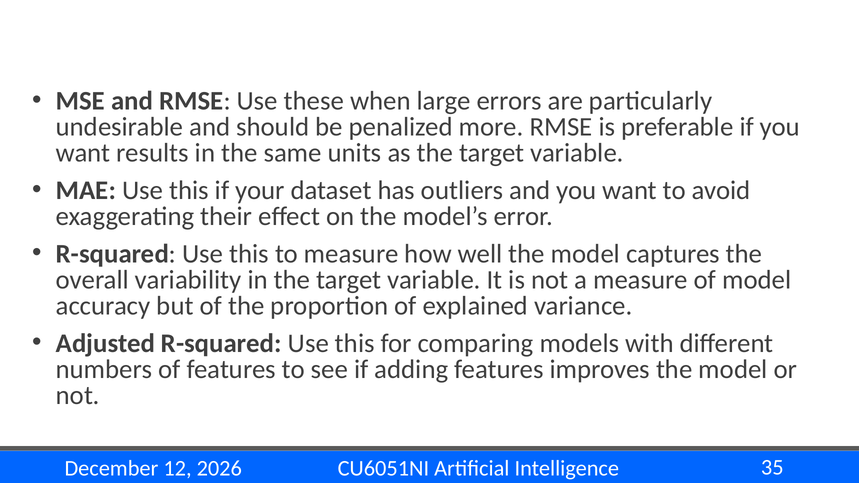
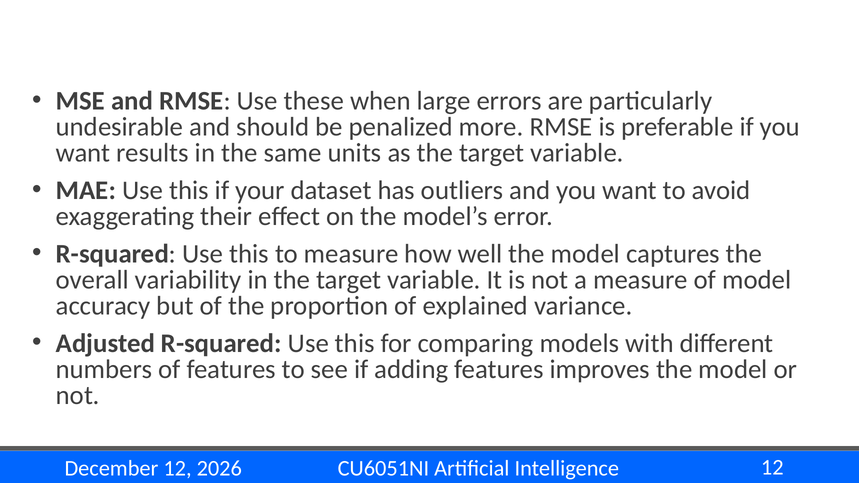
Intelligence 35: 35 -> 12 (772, 468)
